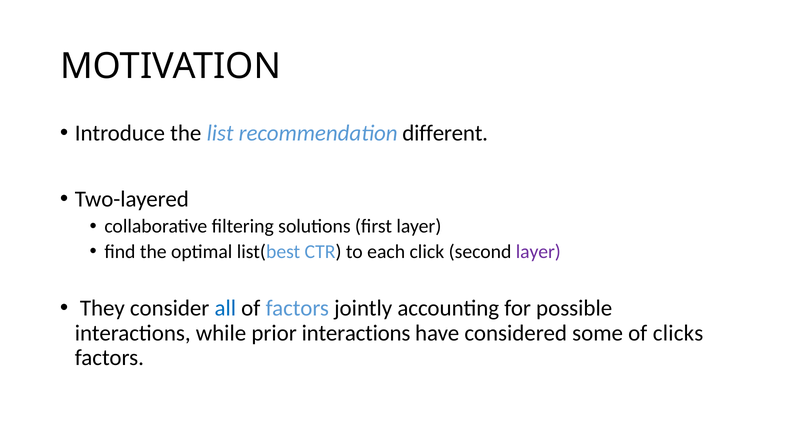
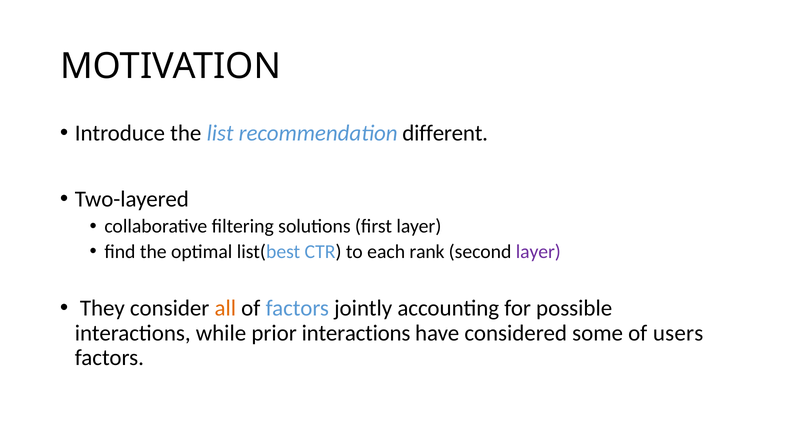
click: click -> rank (427, 252)
all colour: blue -> orange (225, 308)
clicks: clicks -> users (678, 333)
